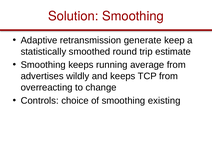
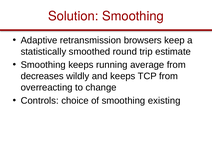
generate: generate -> browsers (143, 40)
advertises: advertises -> decreases (42, 76)
